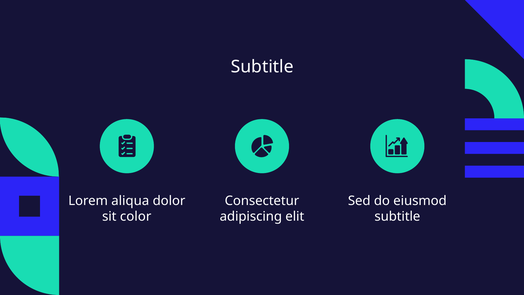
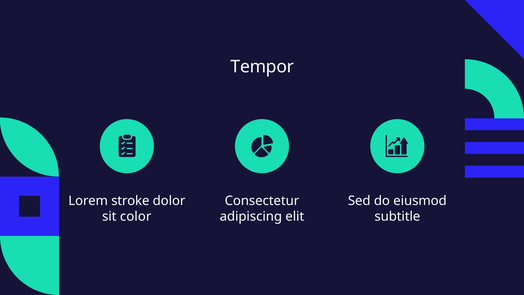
Subtitle: Subtitle -> Tempor (262, 67)
aliqua: aliqua -> stroke (130, 201)
